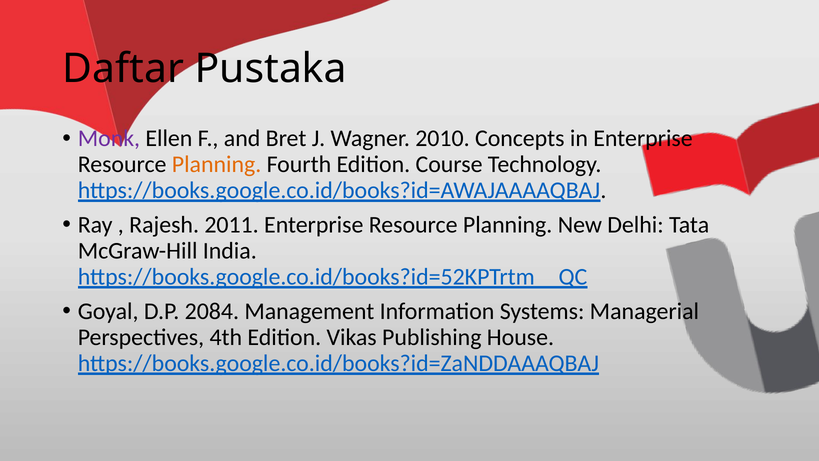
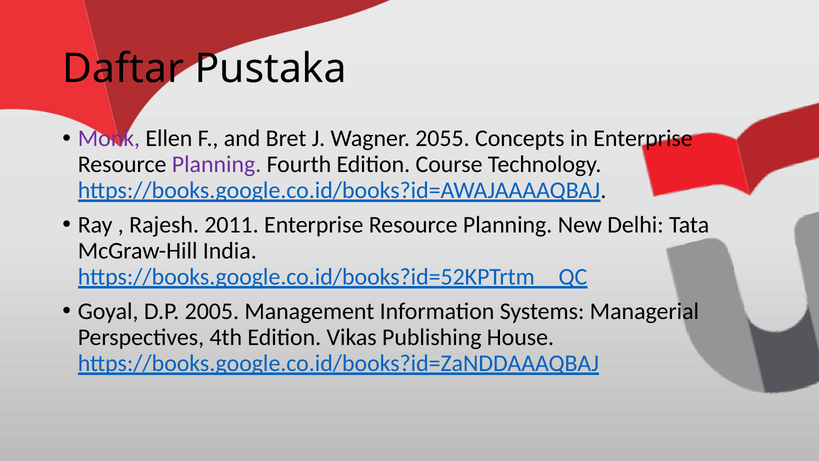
2010: 2010 -> 2055 (442, 138)
Planning colour: orange -> purple (217, 164)
2084: 2084 -> 2005 (212, 311)
